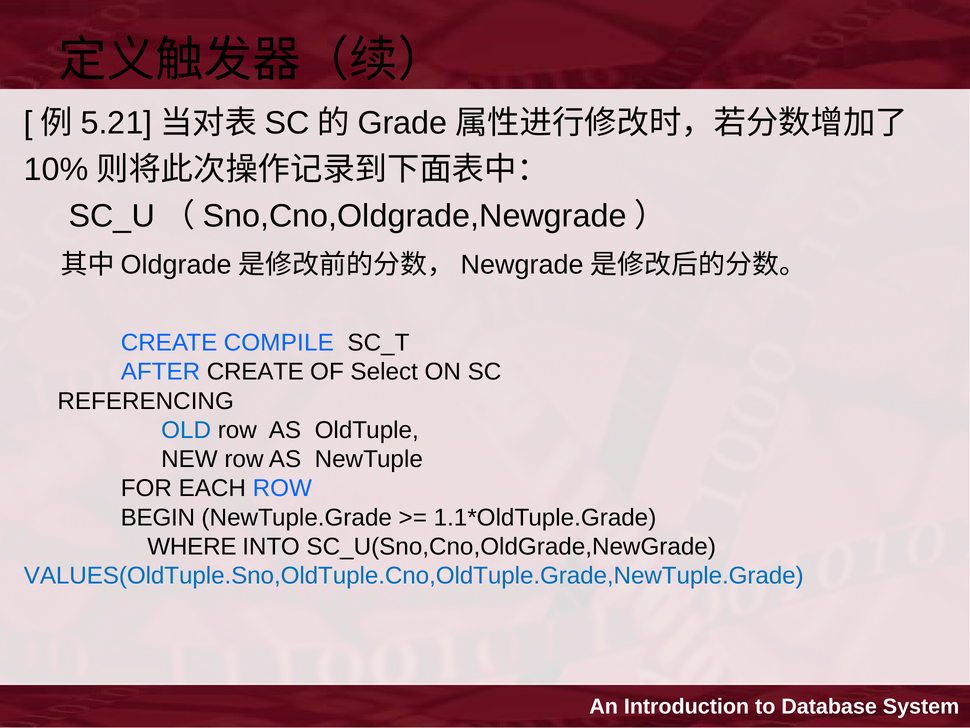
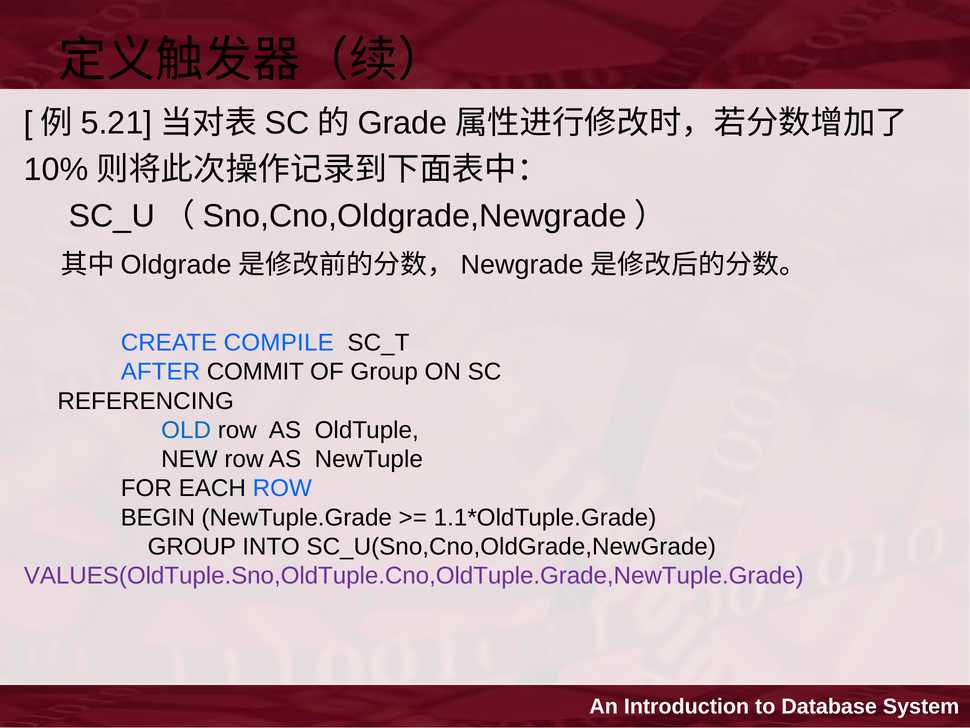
AFTER CREATE: CREATE -> COMMIT (255, 372)
OF Select: Select -> Group (384, 372)
WHERE: WHERE -> GROUP (192, 546)
VALUES(OldTuple.Sno,OldTuple.Cno,OldTuple.Grade,NewTuple.Grade colour: blue -> purple (414, 575)
